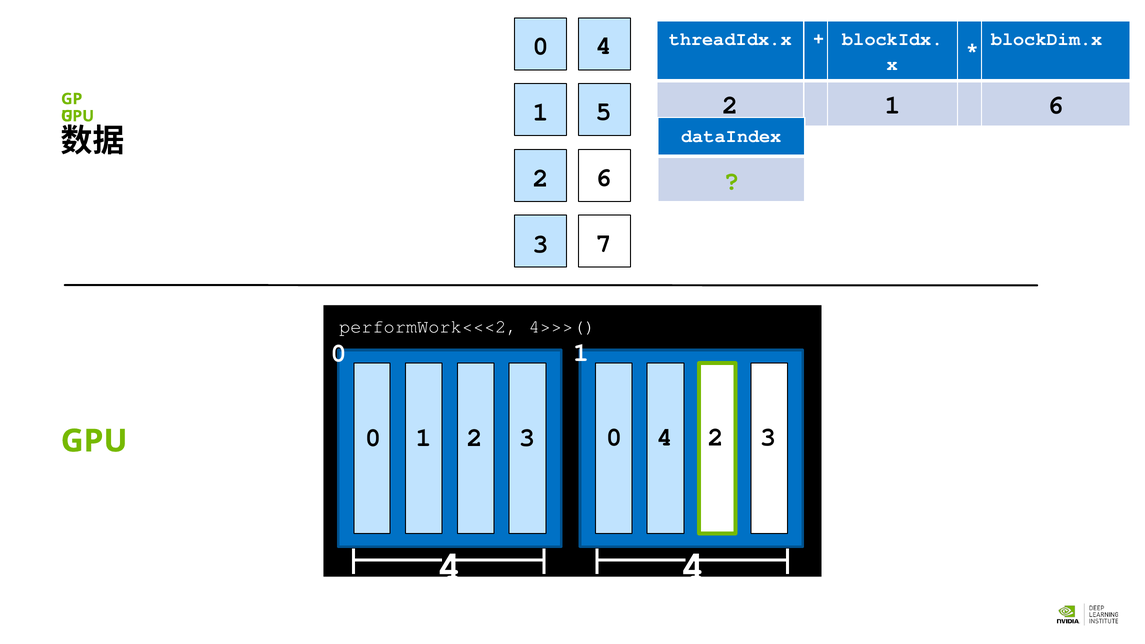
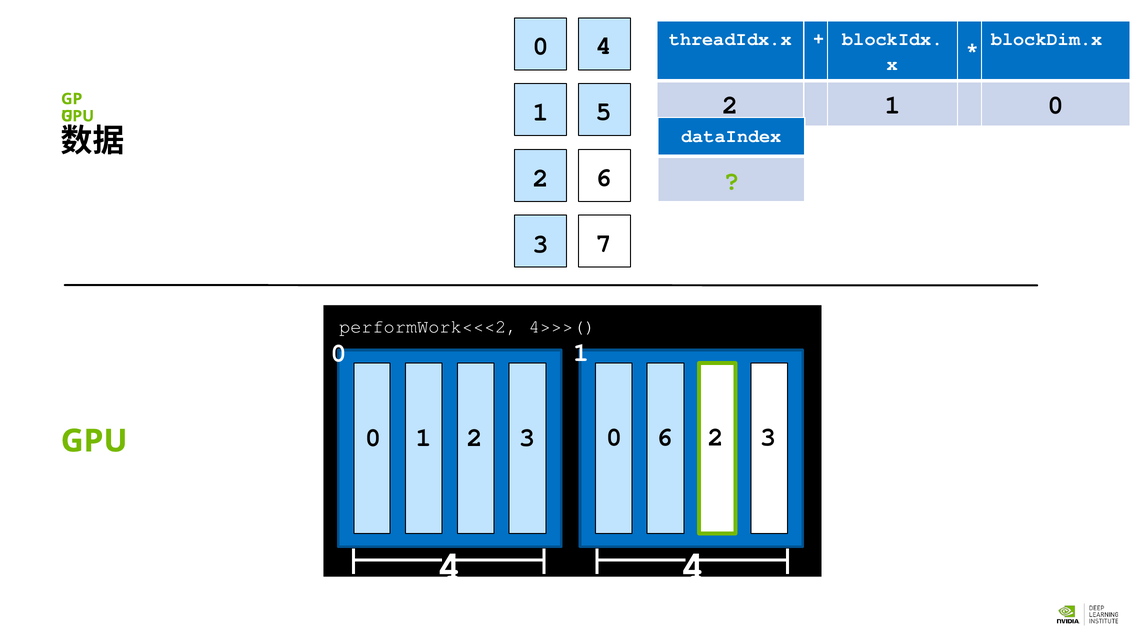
1 6: 6 -> 0 (1056, 105)
0 4: 4 -> 6 (665, 437)
